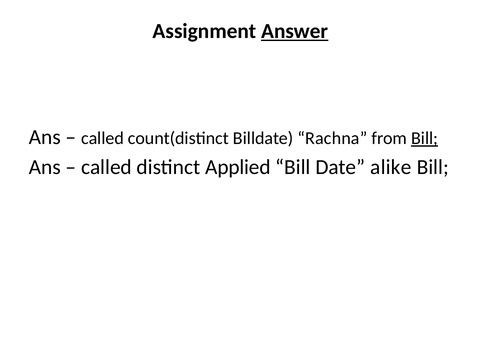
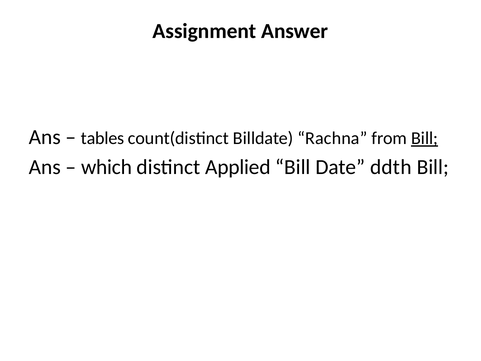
Answer underline: present -> none (295, 31)
called: called -> tables (103, 138)
called: called -> which (107, 167)
alike: alike -> ddth (391, 167)
